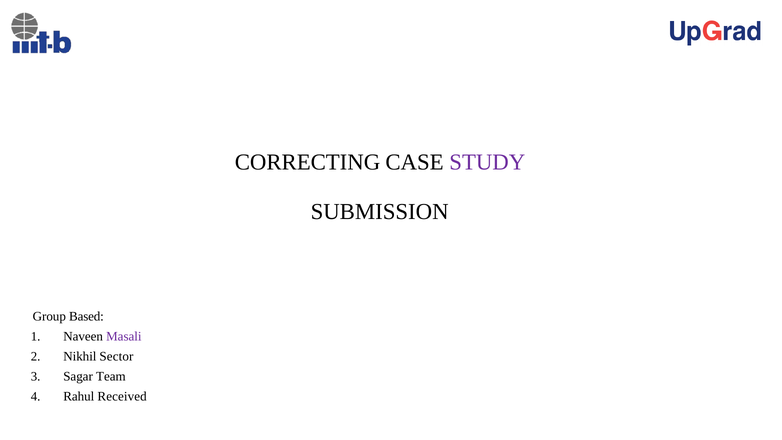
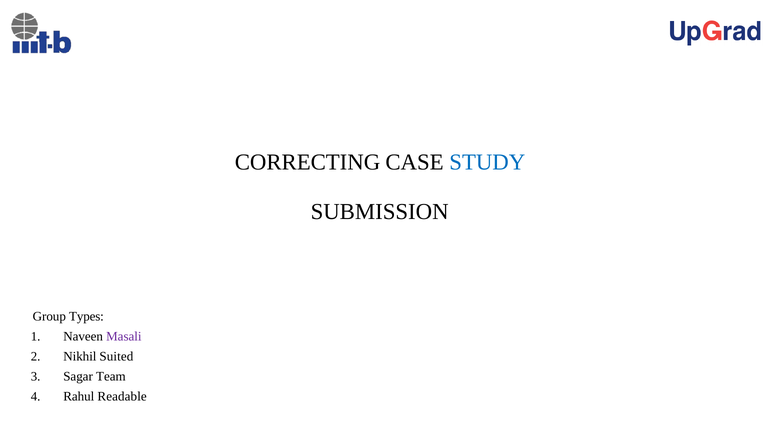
STUDY colour: purple -> blue (487, 162)
Based: Based -> Types (86, 316)
Sector: Sector -> Suited (116, 356)
Received: Received -> Readable (122, 396)
